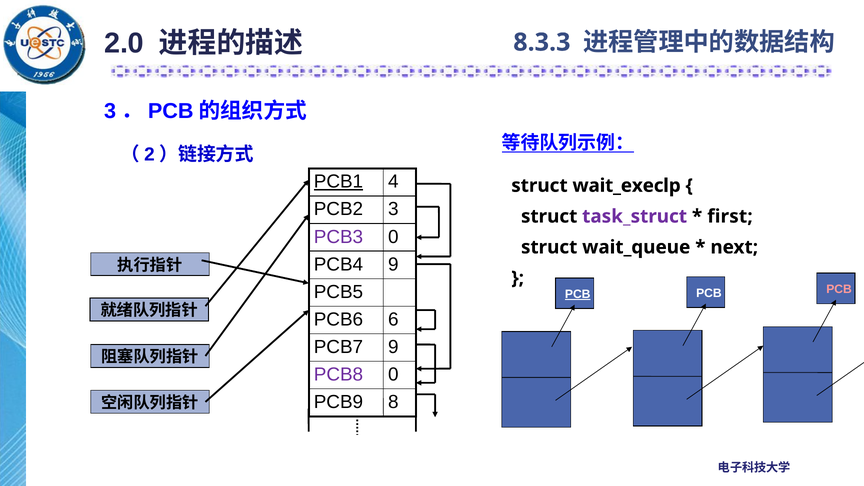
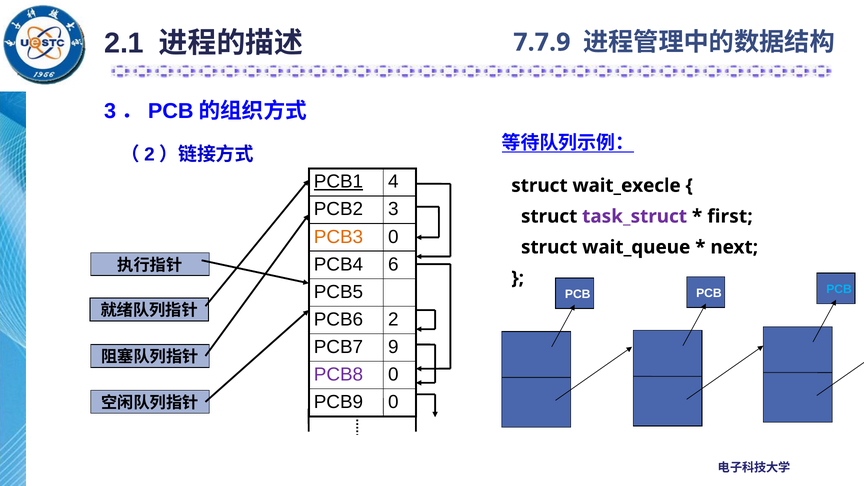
2.0: 2.0 -> 2.1 (124, 43)
8.3.3: 8.3.3 -> 7.7.9 (542, 42)
wait_execlp: wait_execlp -> wait_execle (627, 186)
PCB3 colour: purple -> orange (338, 237)
PCB4 9: 9 -> 6 (393, 264)
PCB underline: present -> none (578, 294)
PCB colour: pink -> light blue (839, 289)
6: 6 -> 2 (393, 319)
PCB9 8: 8 -> 0 (393, 402)
